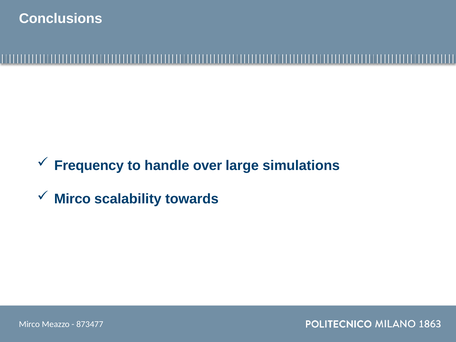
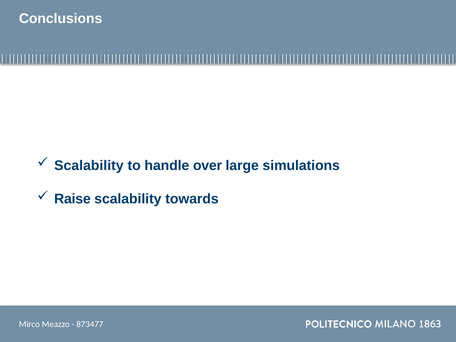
Frequency: Frequency -> Scalability (89, 166)
Mirco: Mirco -> Raise (72, 199)
